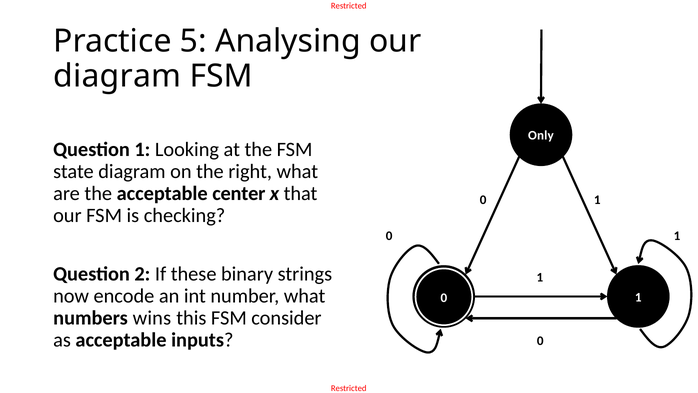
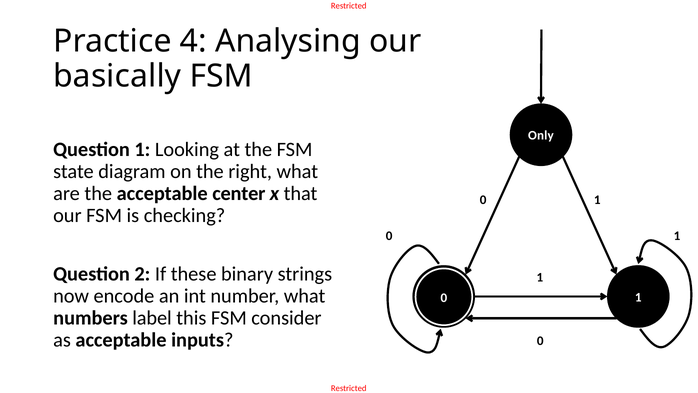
5: 5 -> 4 (193, 41)
diagram: diagram -> basically (117, 76)
wins: wins -> label (152, 318)
